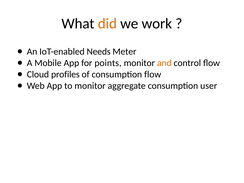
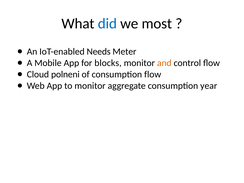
did colour: orange -> blue (107, 24)
work: work -> most (157, 24)
points: points -> blocks (108, 63)
profiles: profiles -> polneni (65, 74)
user: user -> year (209, 86)
